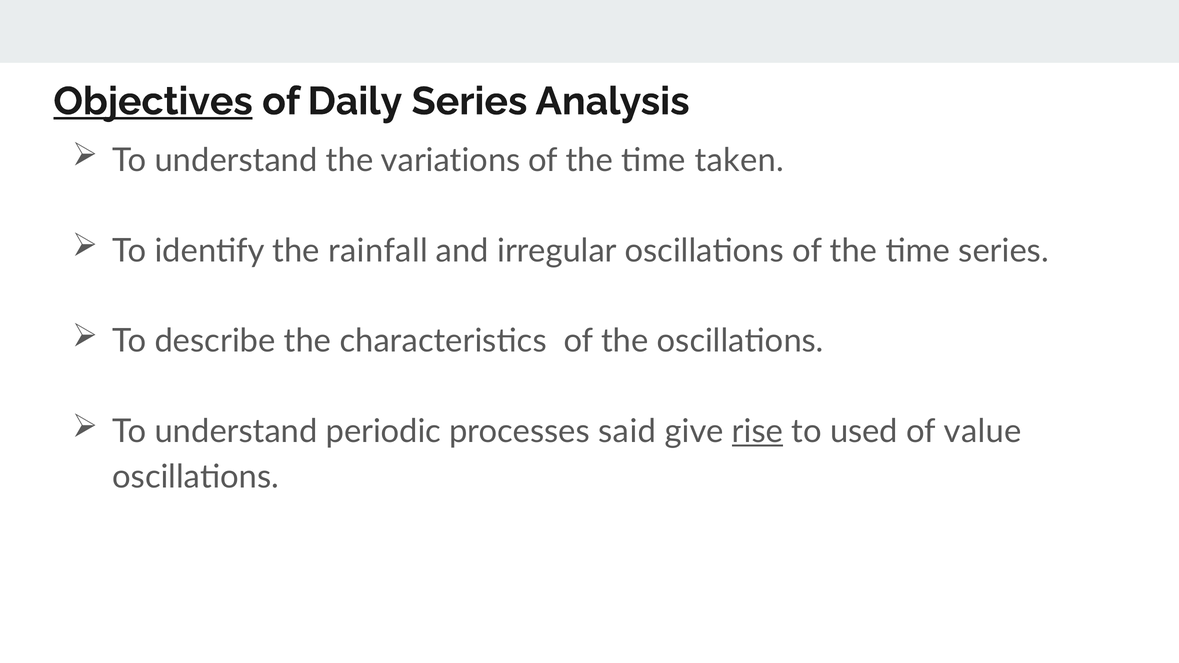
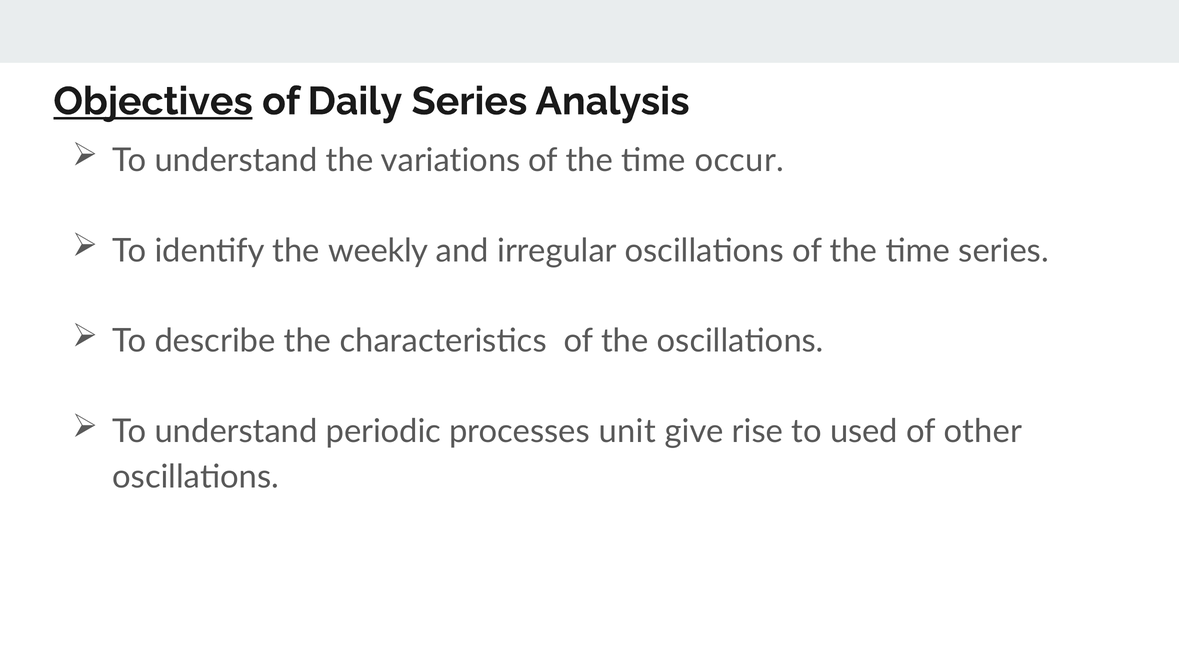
taken: taken -> occur (739, 160)
rainfall: rainfall -> weekly (378, 251)
said: said -> unit (627, 432)
rise underline: present -> none (757, 432)
value: value -> other (983, 432)
